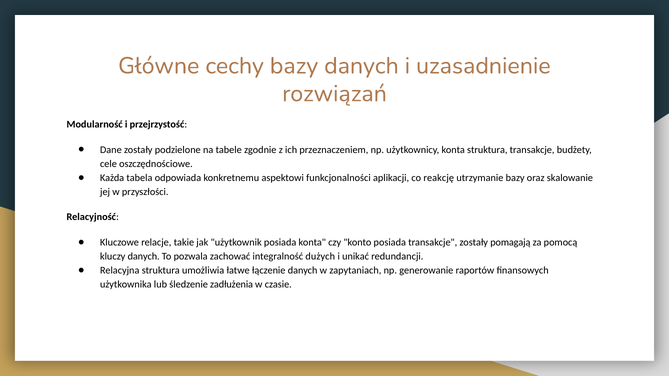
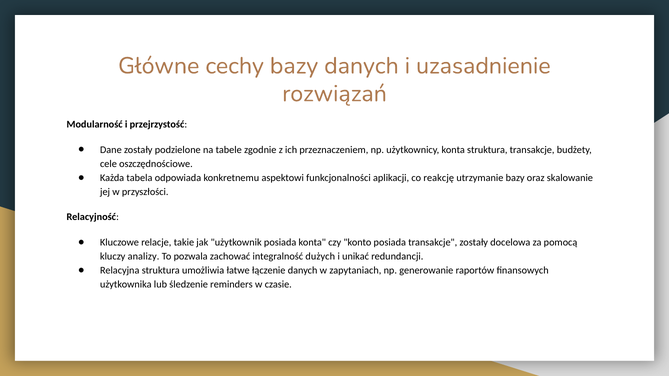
pomagają: pomagają -> docelowa (510, 243)
kluczy danych: danych -> analizy (144, 257)
zadłużenia: zadłużenia -> reminders (231, 285)
